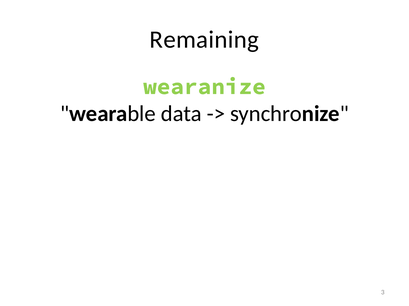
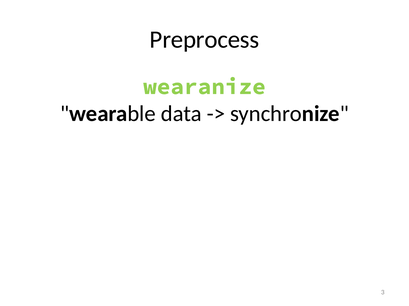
Remaining: Remaining -> Preprocess (204, 40)
